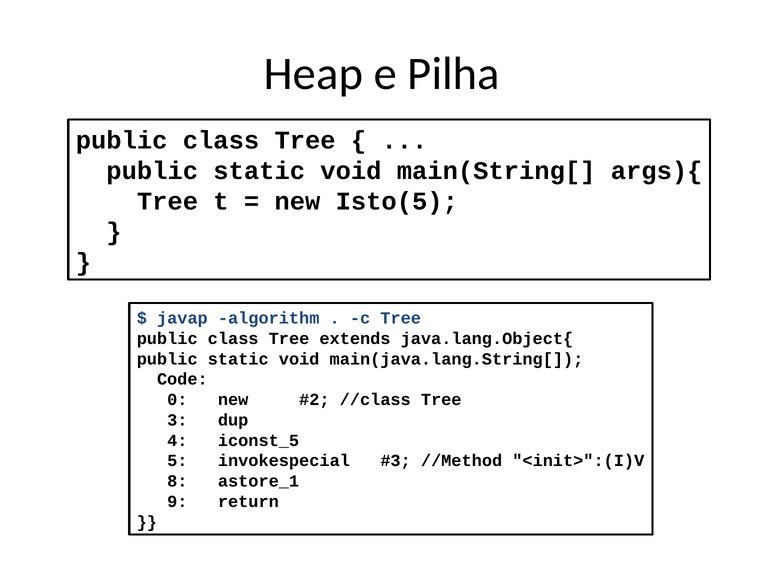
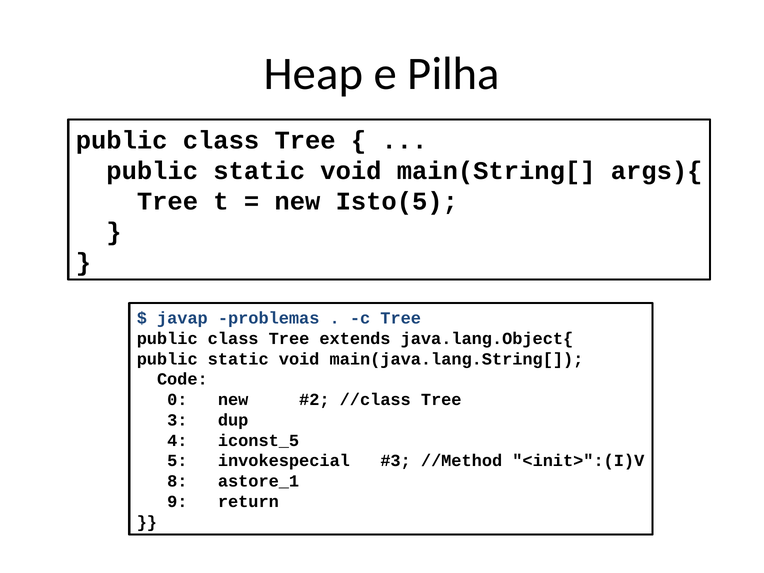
algorithm: algorithm -> problemas (269, 318)
